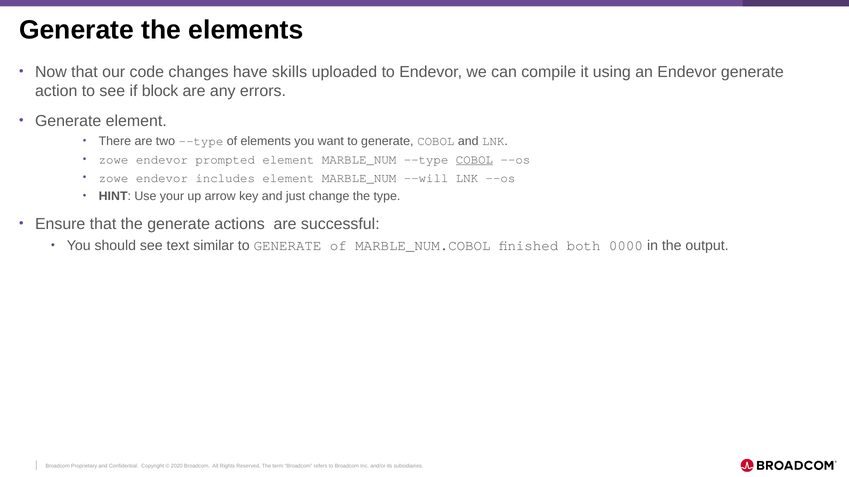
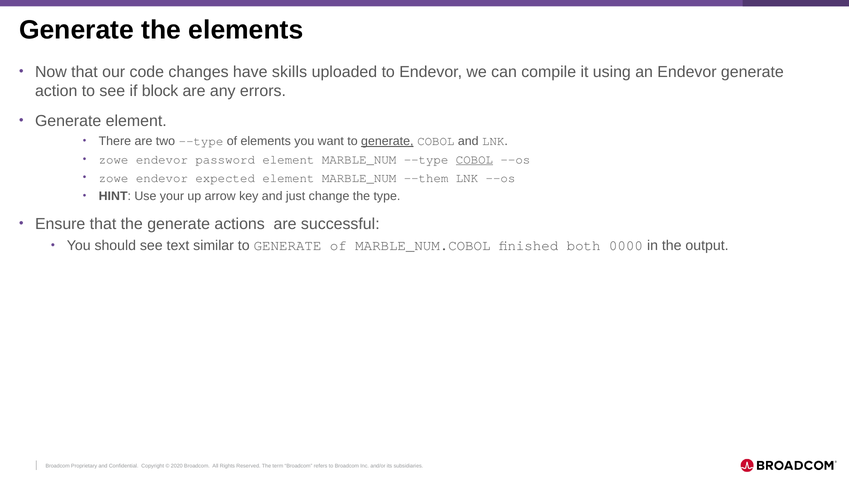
generate underline: none -> present (387, 141)
prompted: prompted -> password (225, 160)
includes: includes -> expected (225, 178)
--will: --will -> --them (426, 178)
